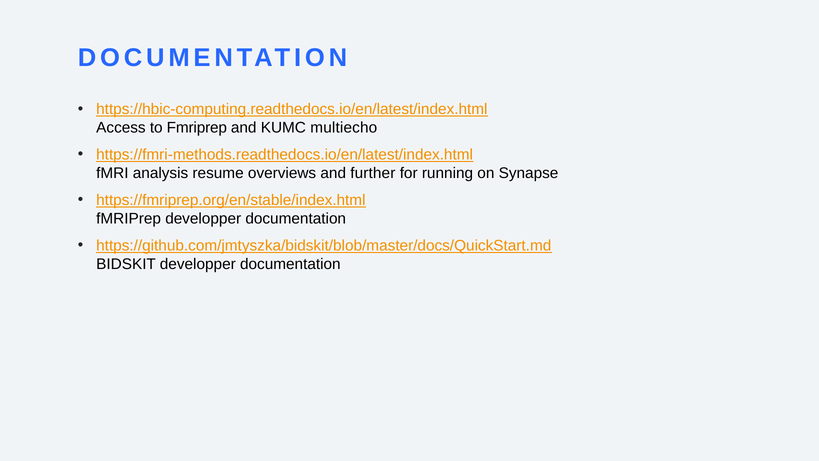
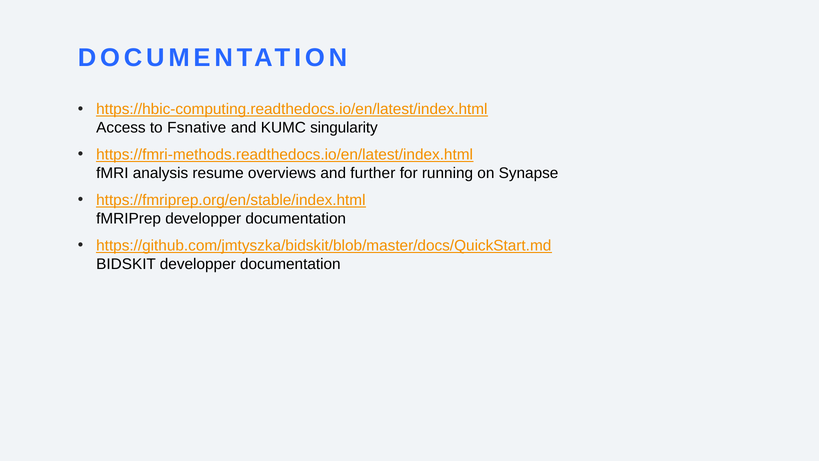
to Fmriprep: Fmriprep -> Fsnative (197, 128)
multiecho: multiecho -> singularity (344, 128)
